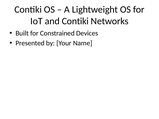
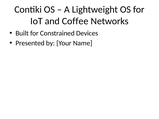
and Contiki: Contiki -> Coffee (75, 21)
